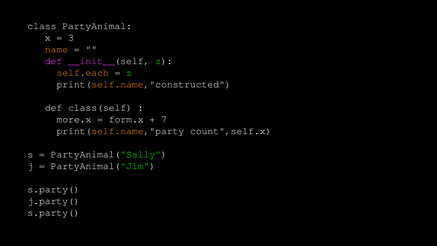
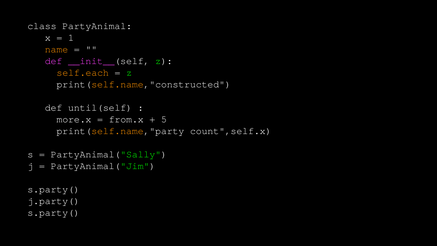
3: 3 -> 1 (71, 38)
class(self: class(self -> until(self (100, 108)
form.x: form.x -> from.x (126, 119)
7: 7 -> 5 (164, 119)
